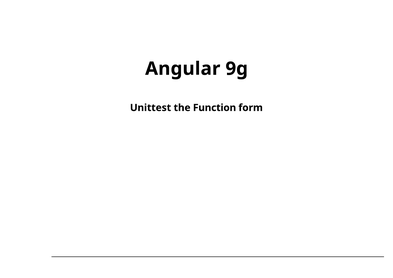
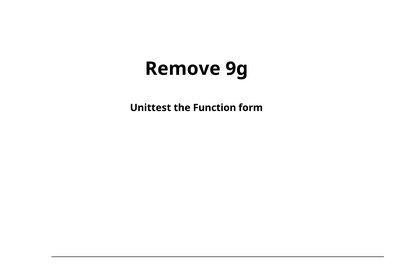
Angular: Angular -> Remove (183, 69)
